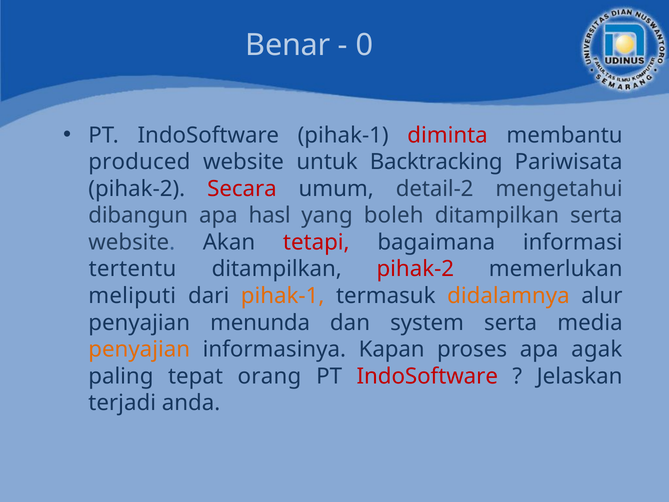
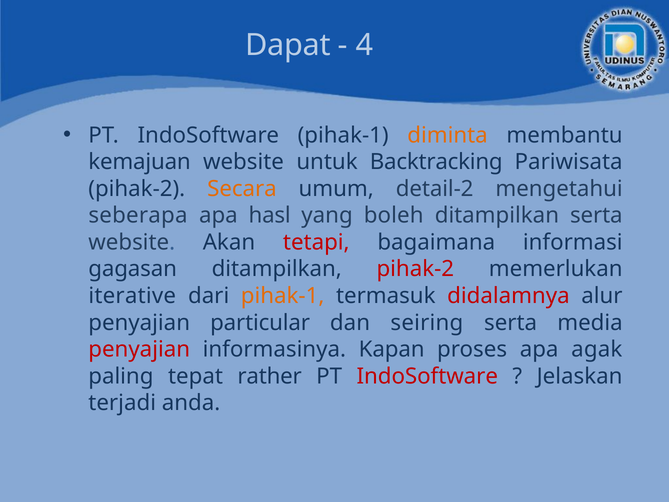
Benar: Benar -> Dapat (288, 45)
0: 0 -> 4 (364, 45)
diminta colour: red -> orange (448, 135)
produced: produced -> kemajuan (140, 162)
Secara colour: red -> orange (242, 189)
dibangun: dibangun -> seberapa (138, 215)
tertentu: tertentu -> gagasan (133, 269)
meliputi: meliputi -> iterative (132, 296)
didalamnya colour: orange -> red (508, 296)
menunda: menunda -> particular (260, 323)
system: system -> seiring (427, 323)
penyajian colour: orange -> red (139, 349)
orang: orang -> rather (270, 376)
